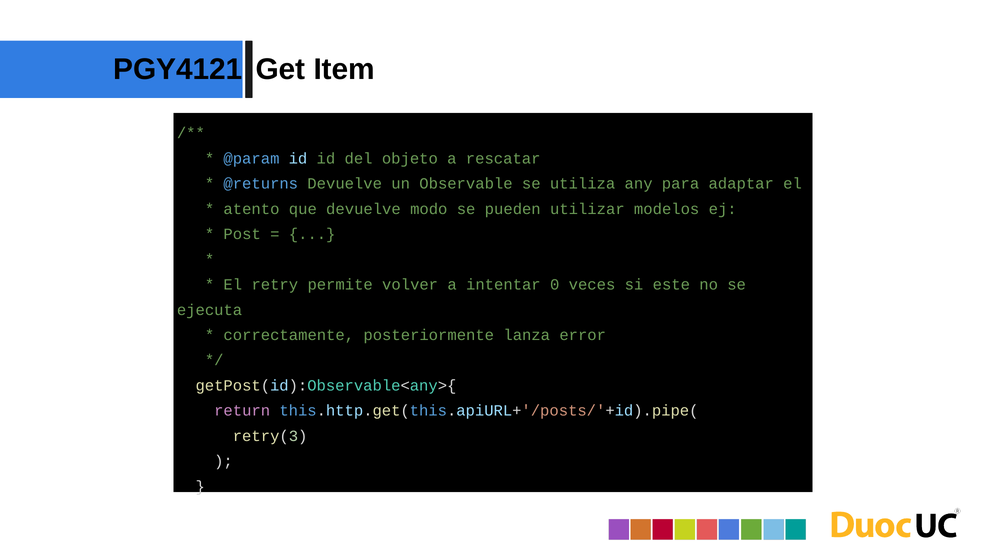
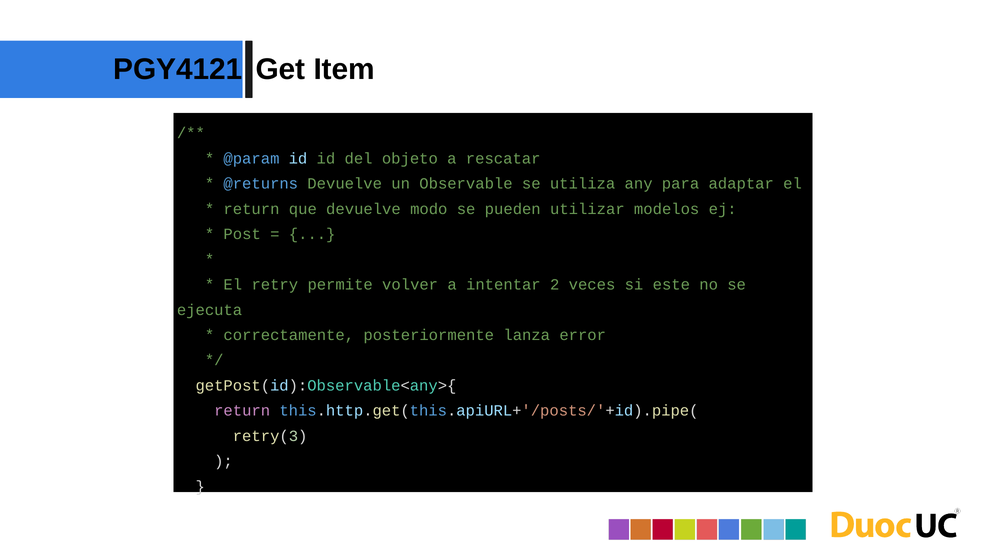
atento: atento -> return (251, 209)
0: 0 -> 2 (555, 284)
